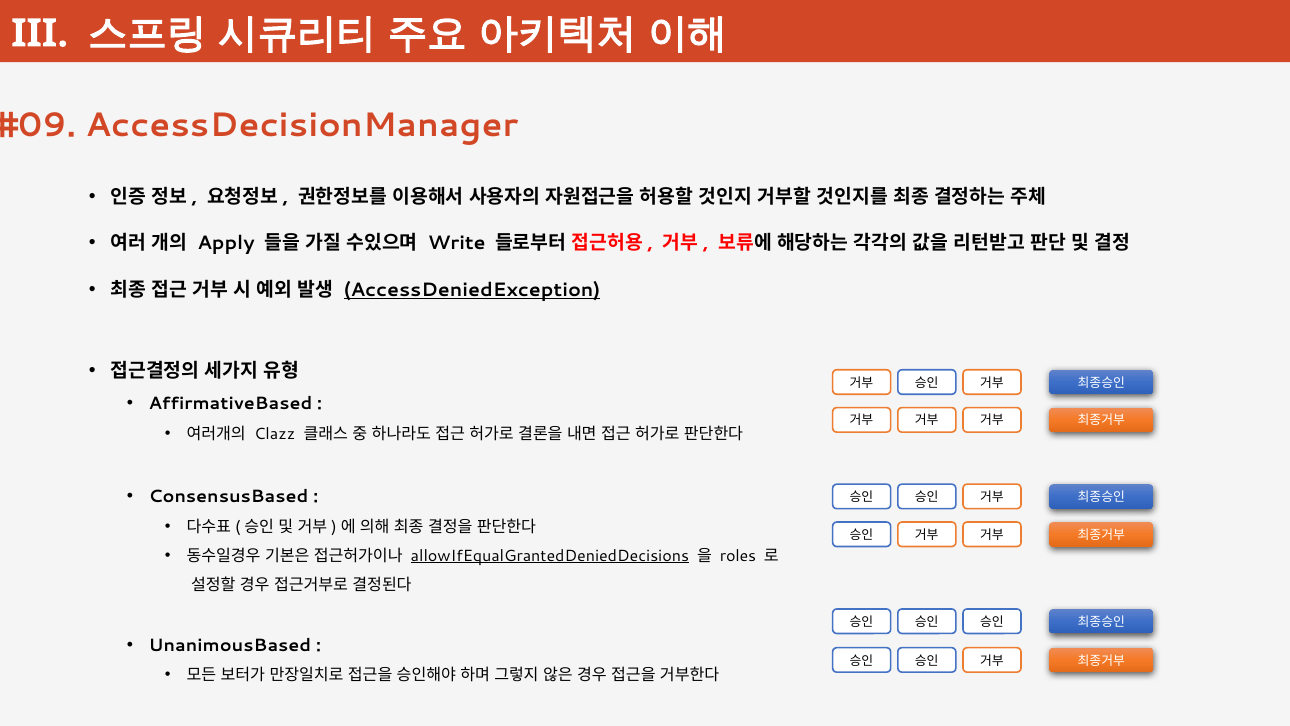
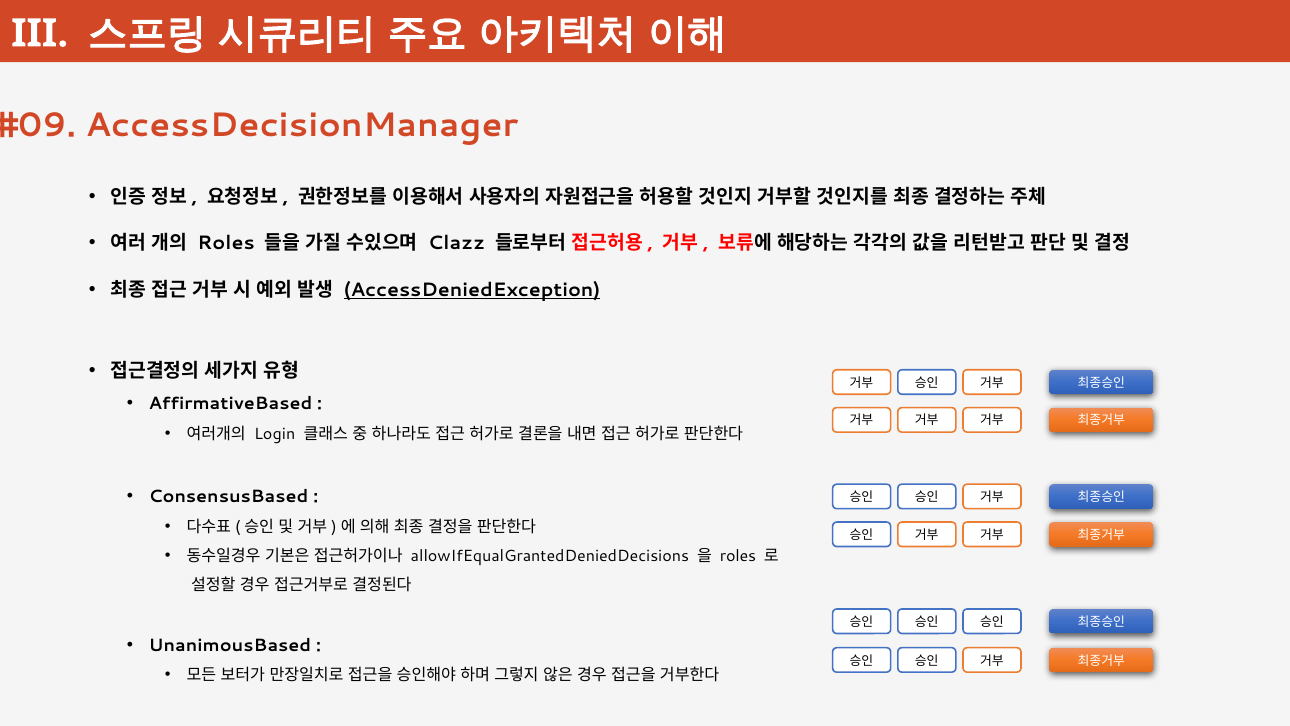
Apply: Apply -> Roles (226, 243)
Write: Write -> Clazz (457, 243)
Clazz: Clazz -> Login (275, 434)
allowIfEqualGrantedDeniedDecisions underline: present -> none (550, 556)
